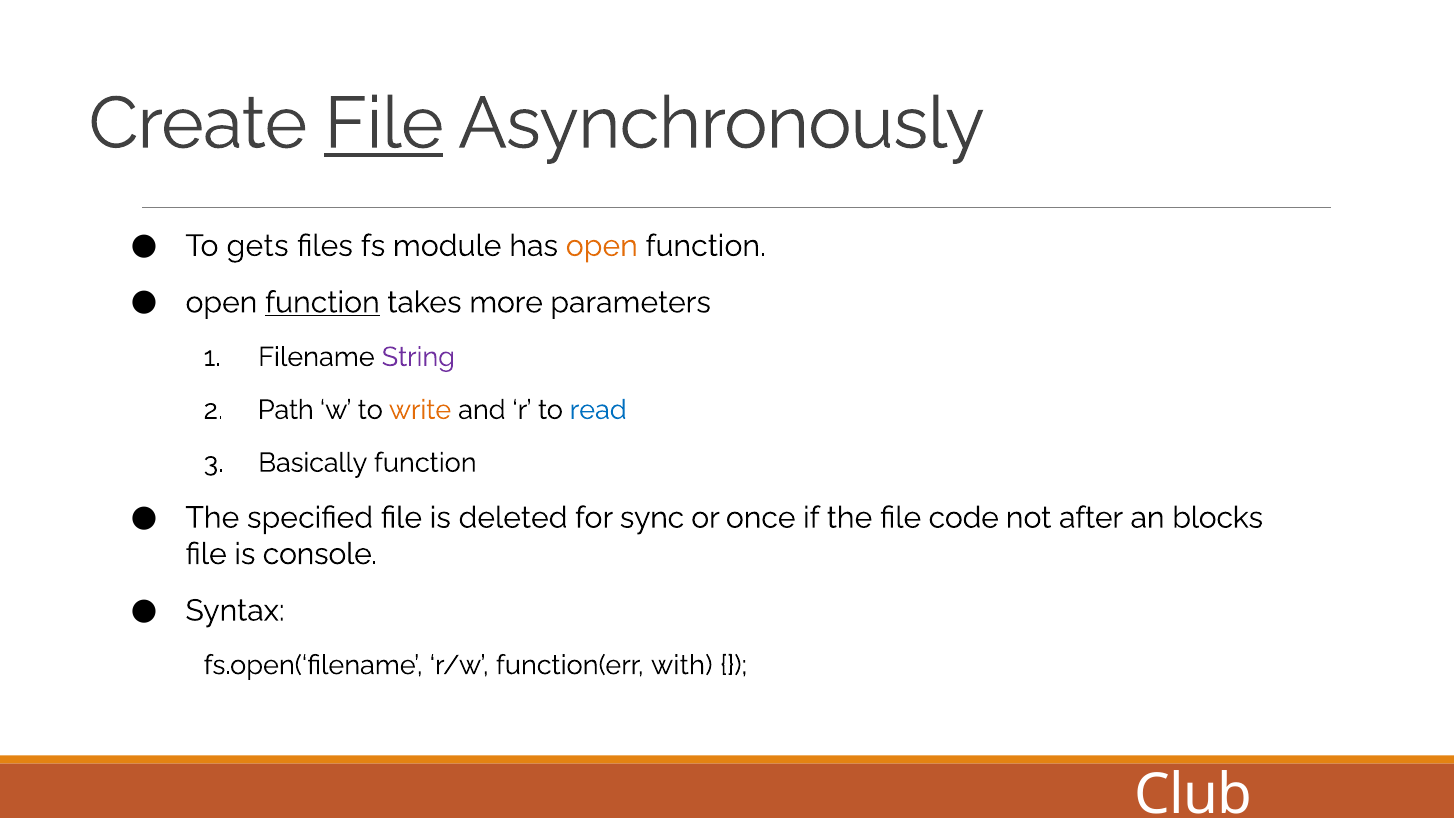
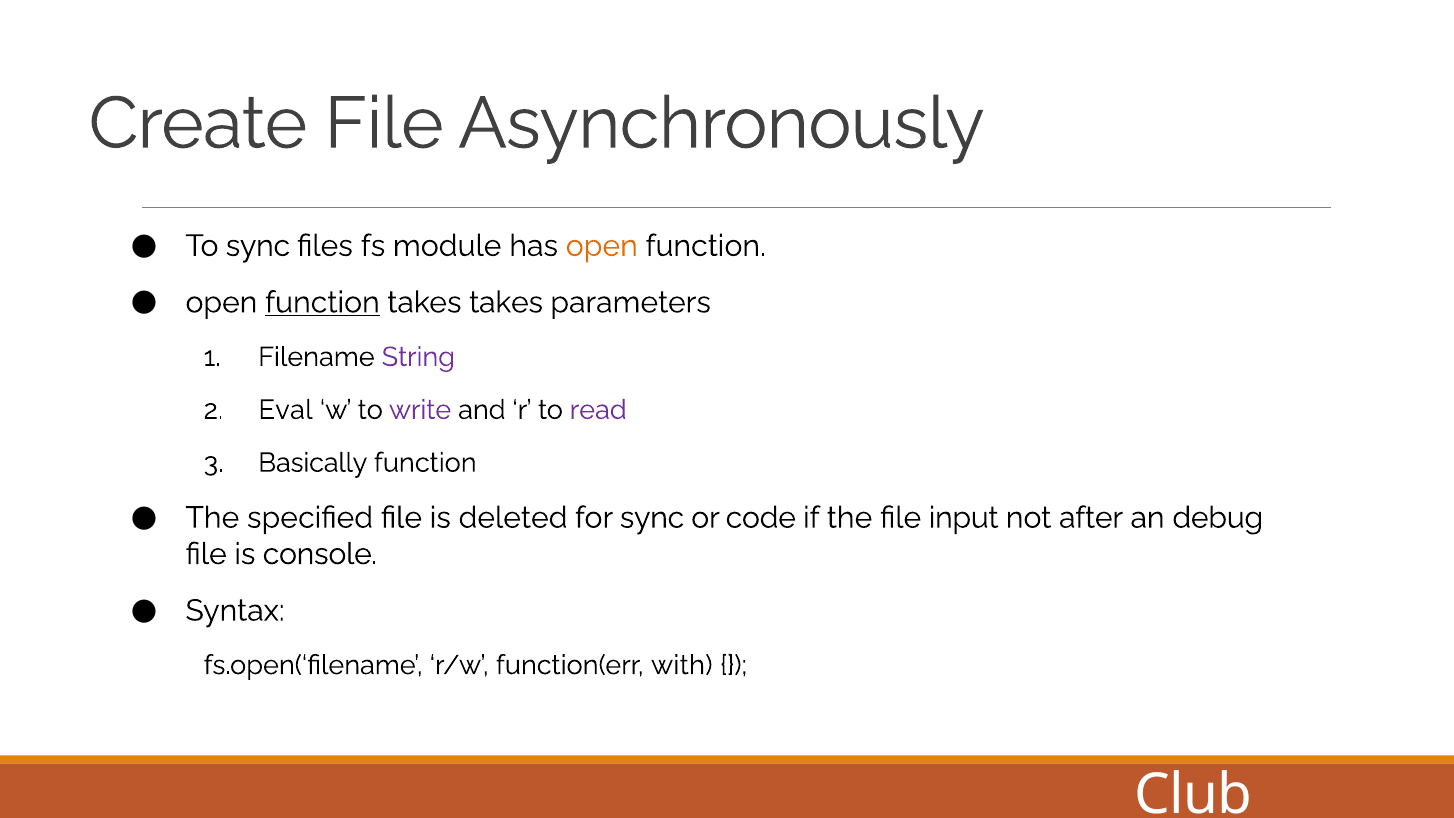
File underline: present -> none (384, 124)
To gets: gets -> sync (258, 246)
takes more: more -> takes (506, 302)
Path: Path -> Eval (285, 410)
write colour: orange -> purple (420, 410)
read colour: blue -> purple (598, 410)
once: once -> code (761, 518)
code: code -> input (964, 518)
blocks: blocks -> debug (1218, 518)
